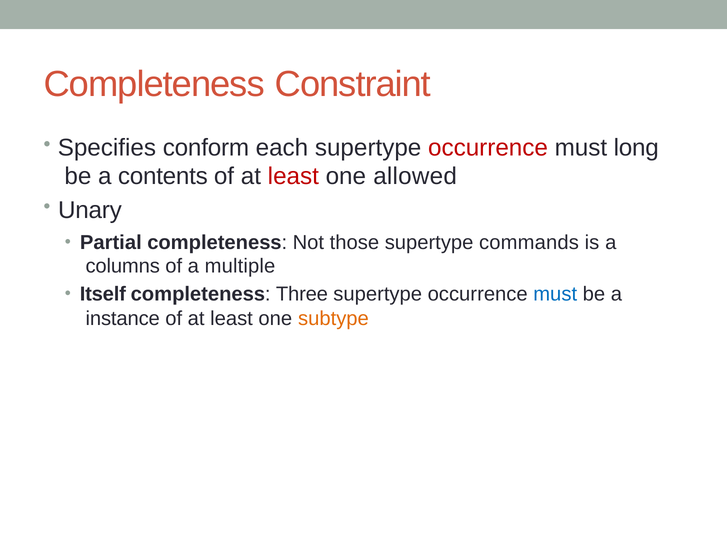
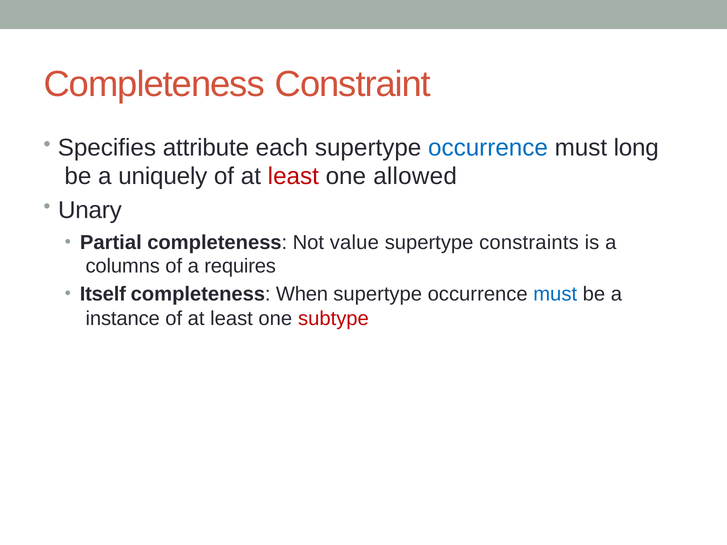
conform: conform -> attribute (206, 148)
occurrence colour: red -> blue (488, 148)
contents: contents -> uniquely (163, 176)
those: those -> value (354, 243)
commands: commands -> constraints (529, 243)
multiple: multiple -> requires (240, 266)
Three: Three -> When (302, 294)
subtype colour: orange -> red (333, 319)
